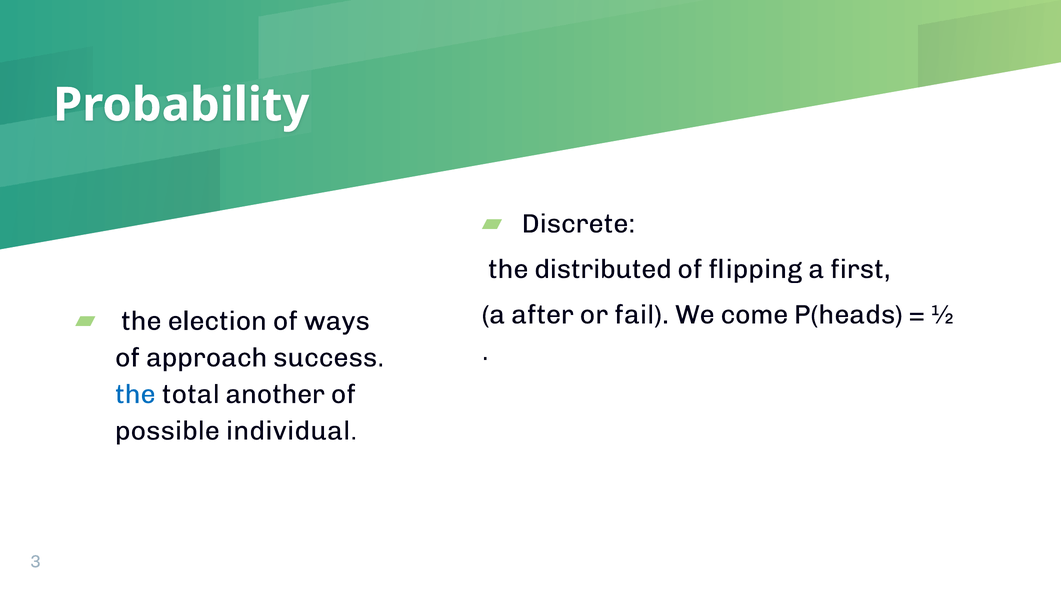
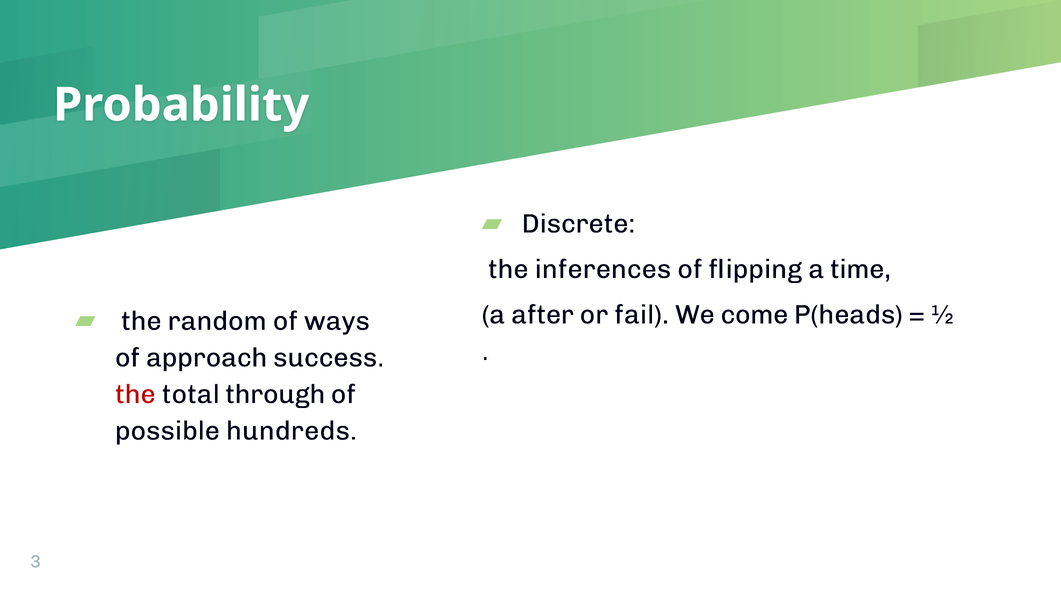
distributed: distributed -> inferences (603, 269)
first: first -> time (860, 269)
election: election -> random (217, 321)
the colour: blue -> red (135, 394)
another: another -> through (275, 394)
individual: individual -> hundreds (292, 431)
